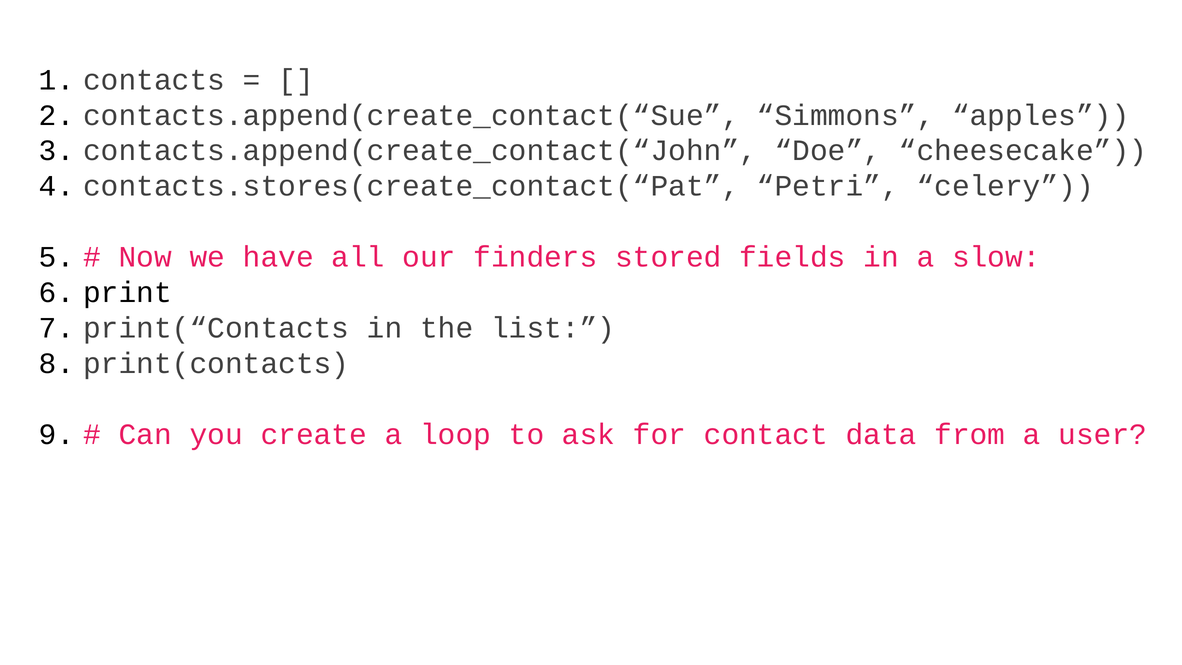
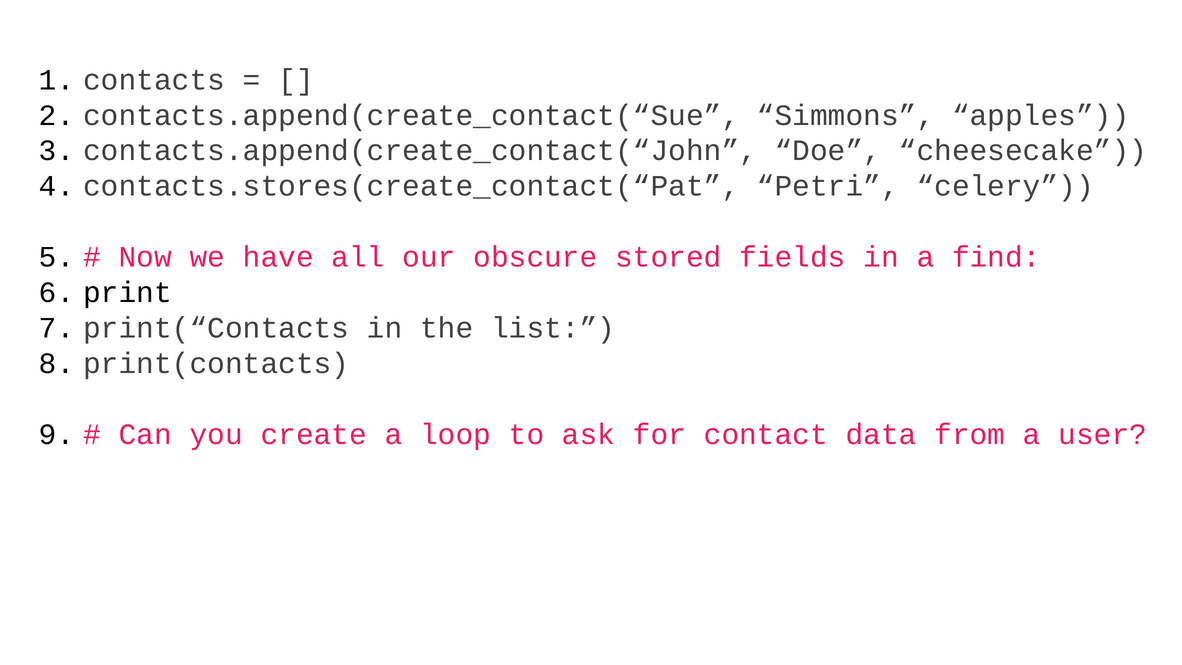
finders: finders -> obscure (535, 257)
slow: slow -> find (996, 257)
